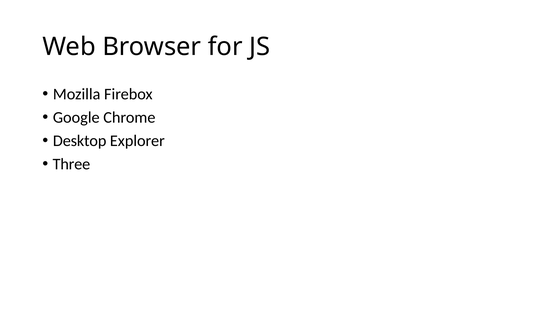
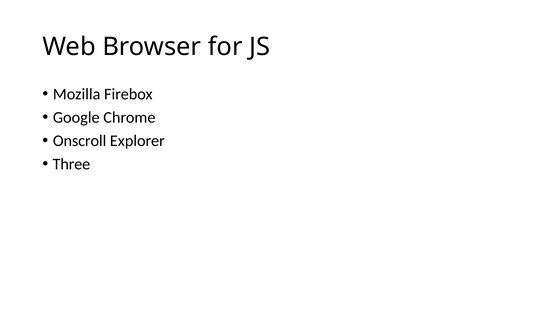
Desktop: Desktop -> Onscroll (80, 141)
